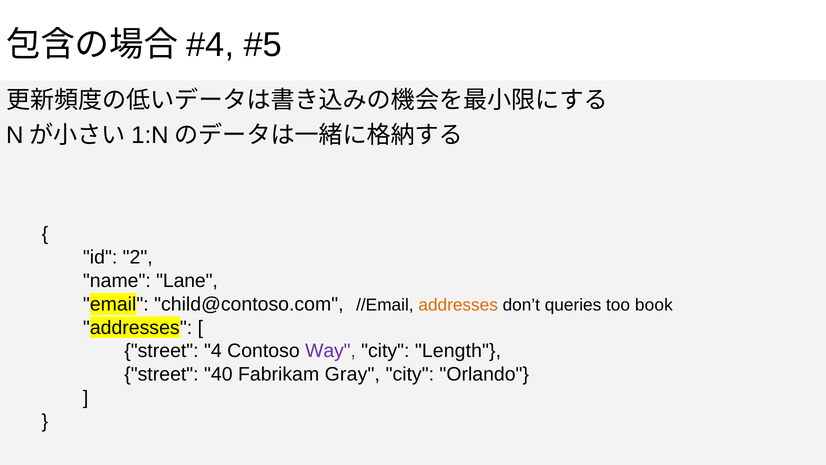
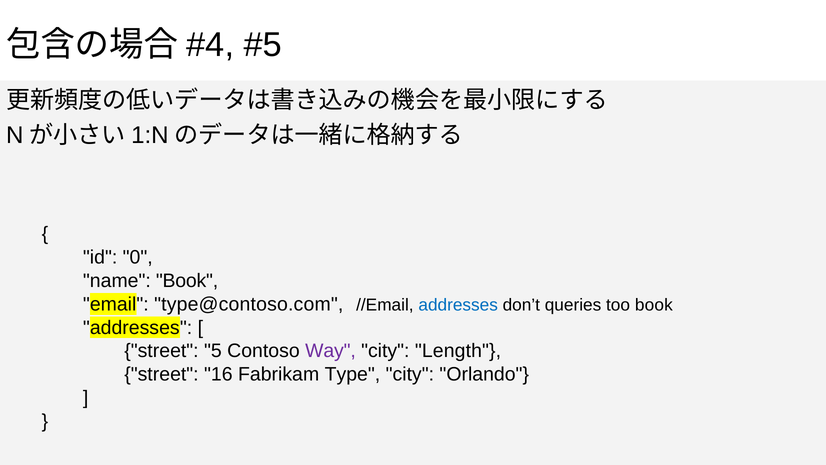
2: 2 -> 0 (138, 257)
name Lane: Lane -> Book (187, 281)
child@contoso.com: child@contoso.com -> type@contoso.com (249, 304)
addresses colour: orange -> blue (458, 305)
4: 4 -> 5 (213, 351)
40: 40 -> 16 (218, 374)
Gray: Gray -> Type (352, 374)
